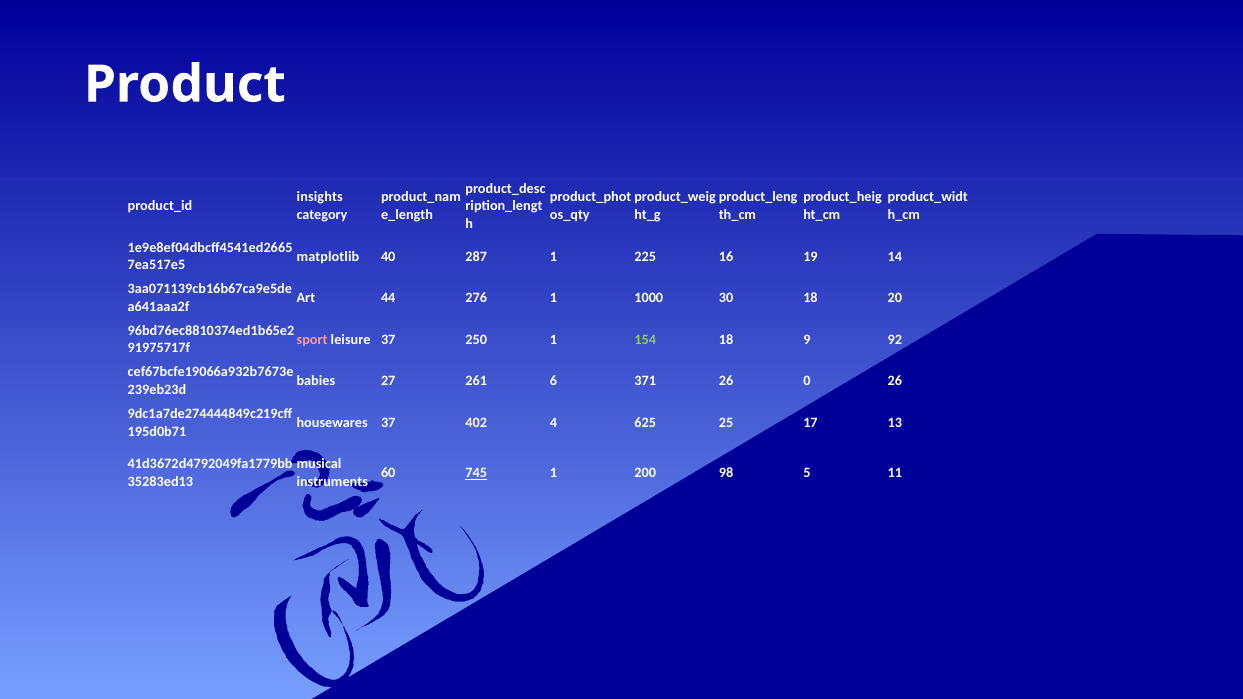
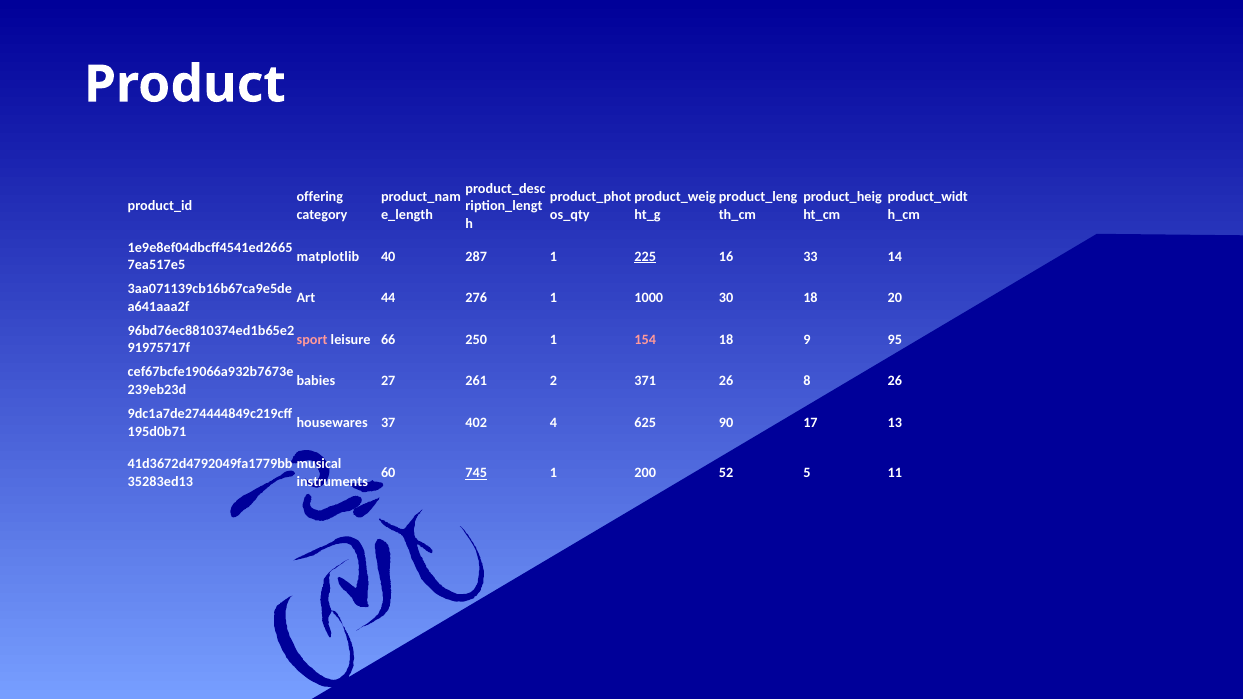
insights: insights -> offering (320, 197)
225 underline: none -> present (645, 256)
19: 19 -> 33 (810, 256)
leisure 37: 37 -> 66 (388, 340)
154 colour: light green -> pink (645, 340)
92: 92 -> 95 (895, 340)
6: 6 -> 2 (554, 381)
0: 0 -> 8 (807, 381)
25: 25 -> 90 (726, 423)
98: 98 -> 52 (726, 473)
